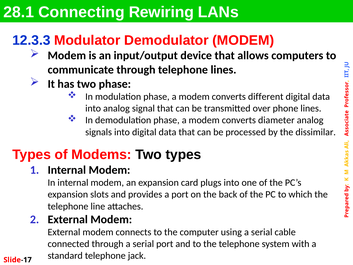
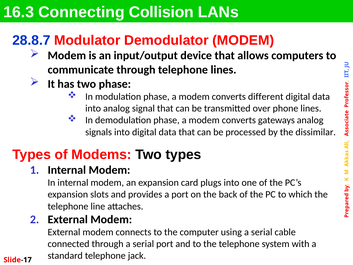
28.1: 28.1 -> 16.3 (19, 12)
Rewiring: Rewiring -> Collision (161, 12)
12.3.3: 12.3.3 -> 28.8.7 (31, 40)
diameter: diameter -> gateways (276, 120)
